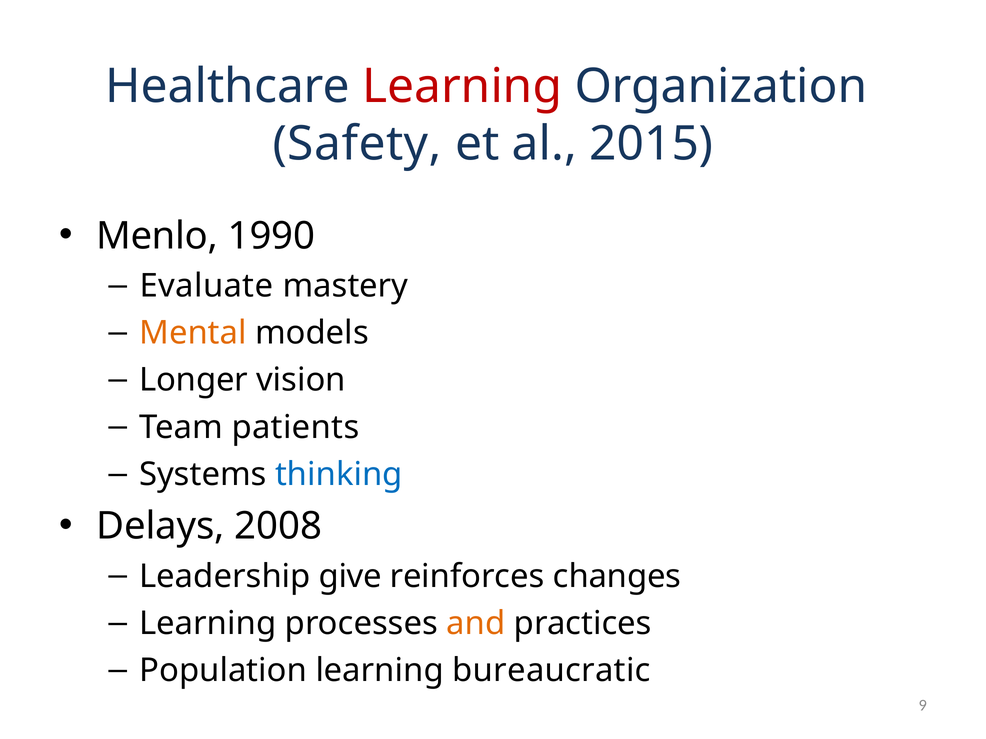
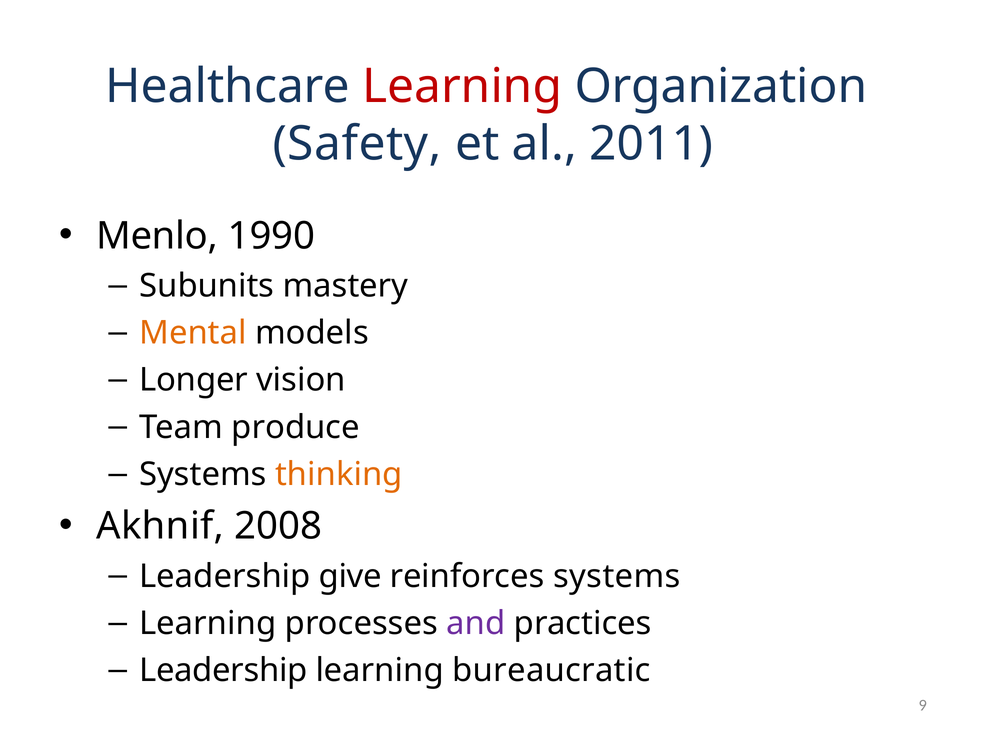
2015: 2015 -> 2011 (651, 144)
Evaluate: Evaluate -> Subunits (207, 286)
patients: patients -> produce (296, 427)
thinking colour: blue -> orange (339, 475)
Delays: Delays -> Akhnif (160, 526)
reinforces changes: changes -> systems (617, 577)
and colour: orange -> purple (476, 624)
Population: Population -> Leadership (223, 671)
